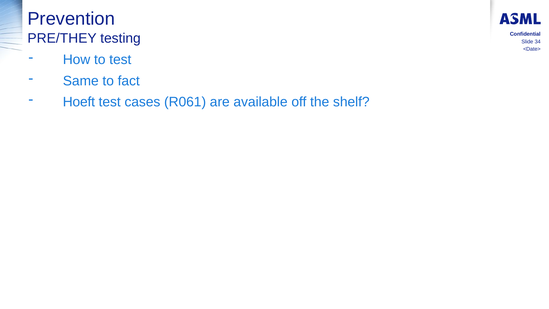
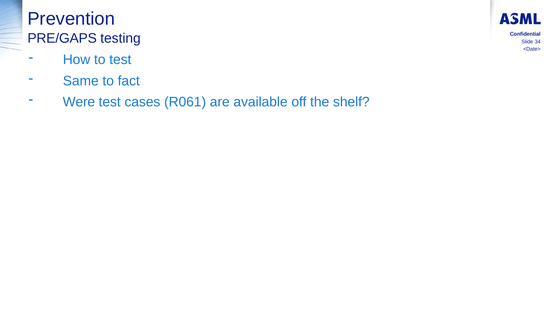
PRE/THEY: PRE/THEY -> PRE/GAPS (62, 38)
Hoeft: Hoeft -> Were (79, 102)
